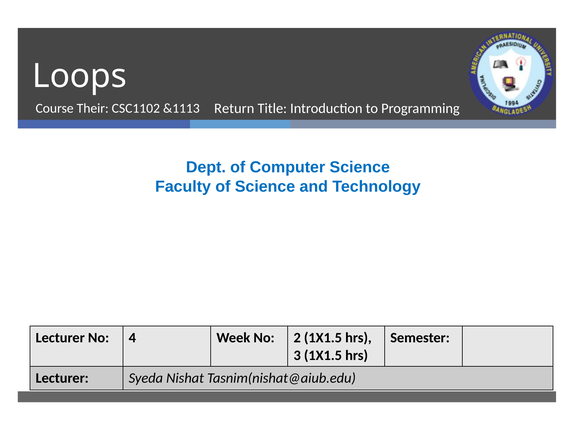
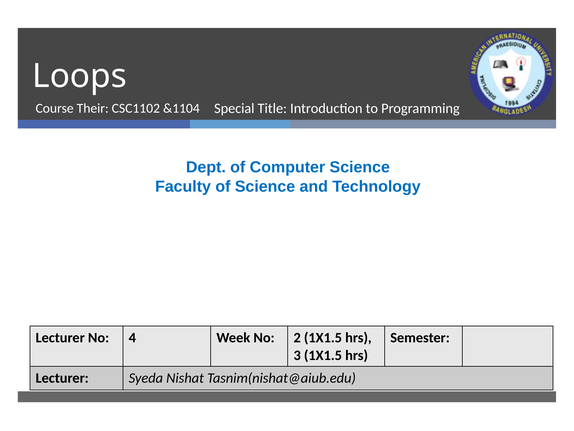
Return: Return -> Special (234, 108)
&1113: &1113 -> &1104 (181, 108)
